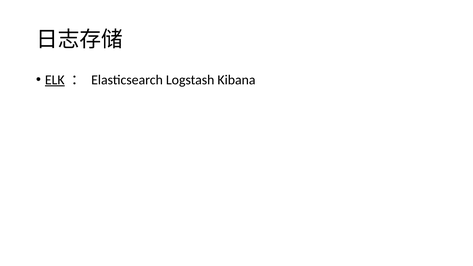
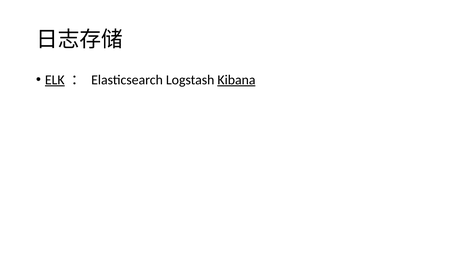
Kibana underline: none -> present (236, 80)
